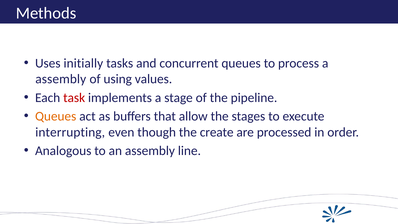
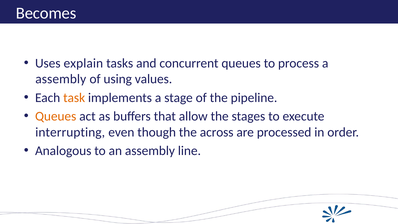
Methods: Methods -> Becomes (46, 13)
initially: initially -> explain (83, 63)
task colour: red -> orange (74, 98)
create: create -> across (217, 132)
